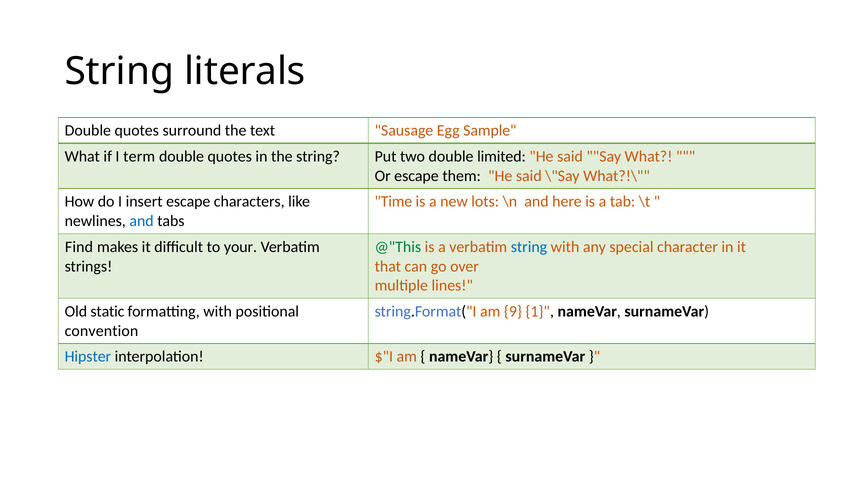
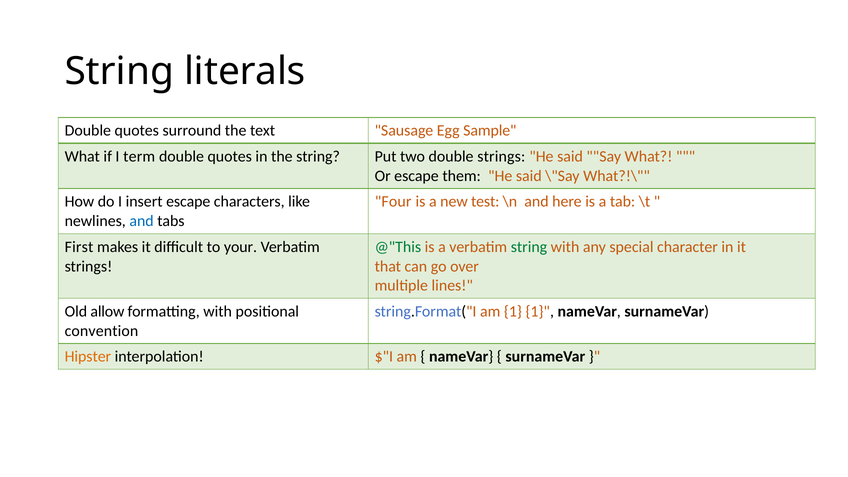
double limited: limited -> strings (501, 156)
Time: Time -> Four (393, 202)
lots: lots -> test (485, 202)
Find: Find -> First (79, 247)
string colour: blue -> green (529, 247)
static: static -> allow (107, 311)
am 9: 9 -> 1 (513, 311)
Hipster colour: blue -> orange (88, 357)
